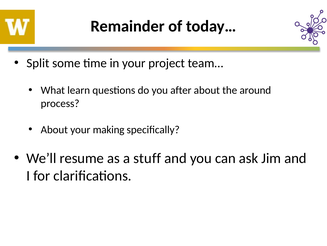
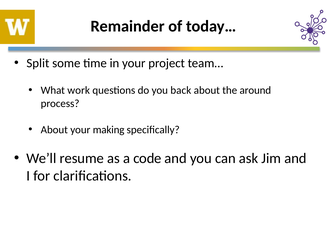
learn: learn -> work (79, 90)
after: after -> back (181, 90)
stuff: stuff -> code (147, 158)
